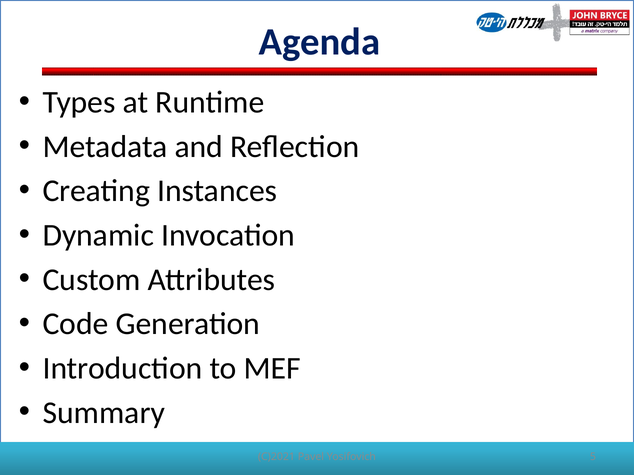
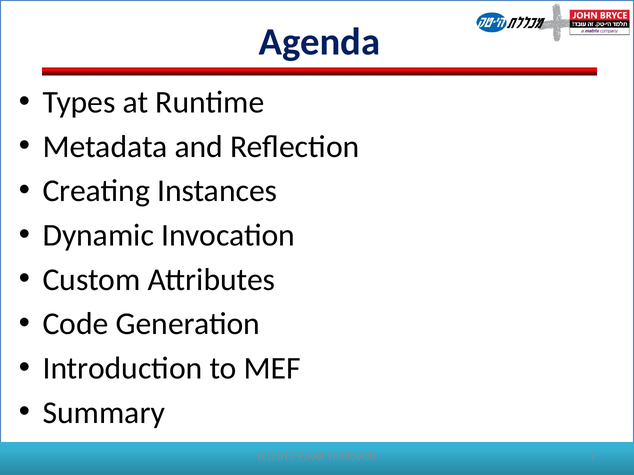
C)2021: C)2021 -> C)2013 (276, 457)
5: 5 -> 1 (593, 457)
